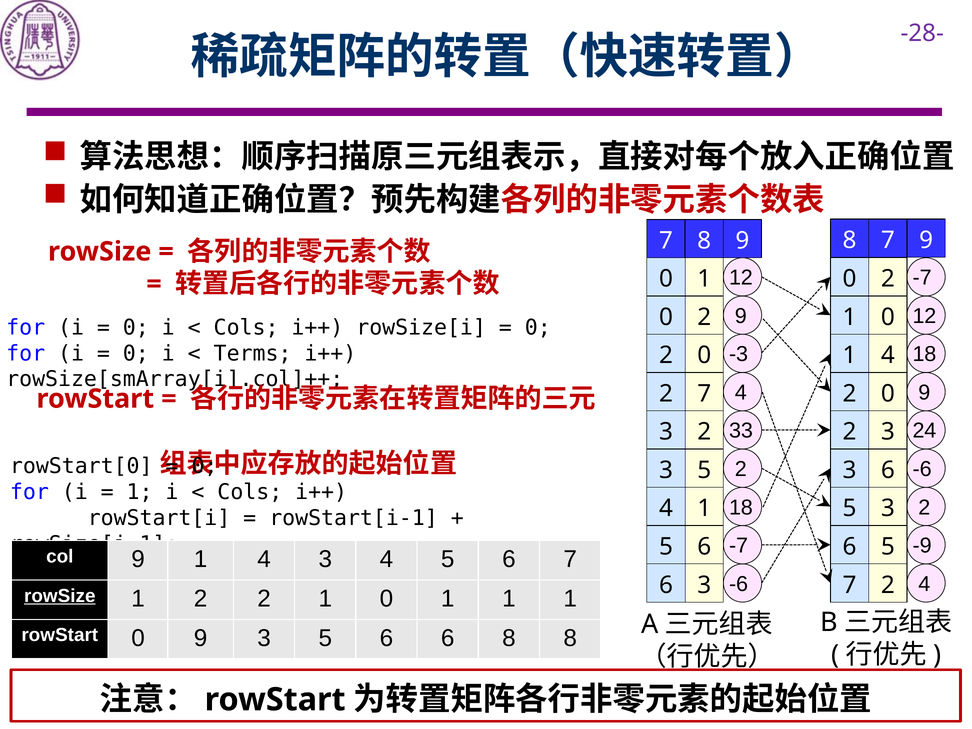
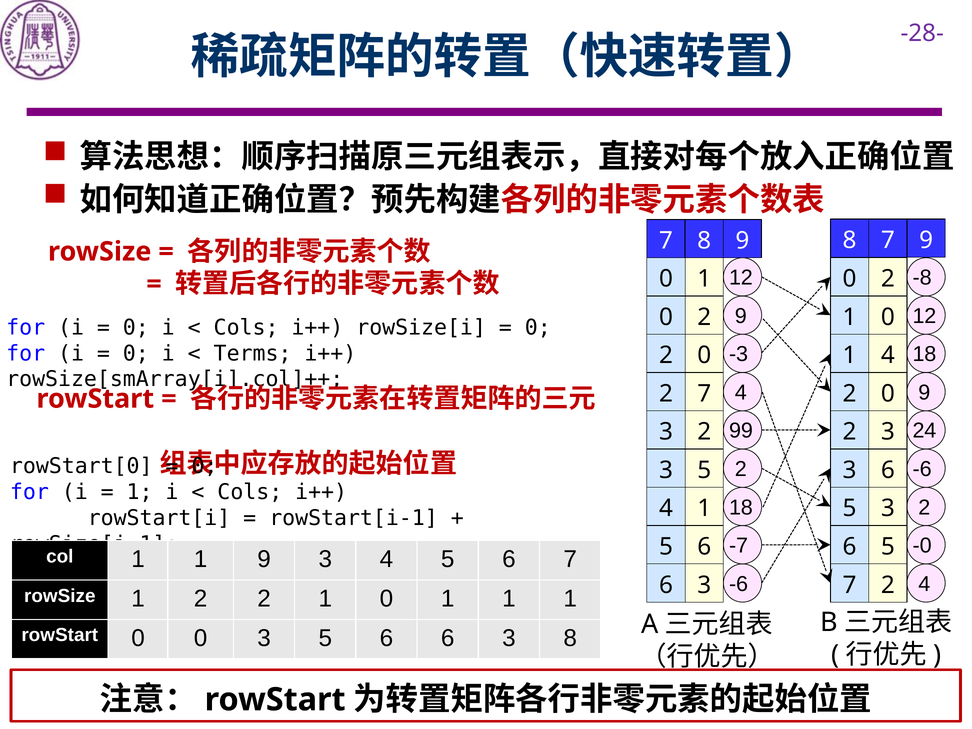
0 -7: -7 -> -8 (922, 278)
33: 33 -> 99 (741, 431)
-9: -9 -> -0 (922, 546)
9: 9 -> 1 (138, 559)
1 4: 4 -> 9 (264, 559)
rowSize underline: present -> none (60, 596)
rowStart 0 9: 9 -> 0 (201, 638)
6 8: 8 -> 3 (509, 638)
